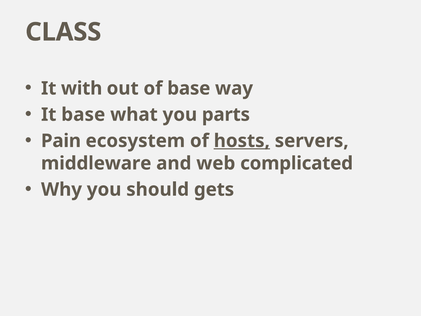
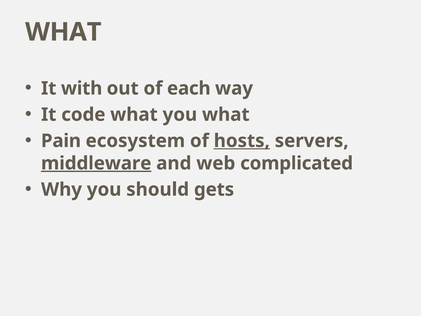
CLASS: CLASS -> WHAT (63, 32)
of base: base -> each (189, 88)
It base: base -> code (83, 115)
you parts: parts -> what (226, 115)
middleware underline: none -> present (96, 163)
